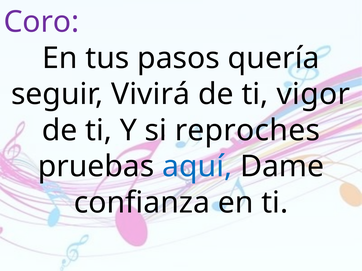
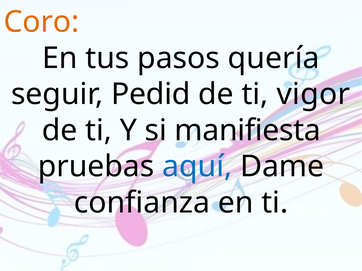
Coro colour: purple -> orange (41, 22)
Vivirá: Vivirá -> Pedid (151, 94)
reproches: reproches -> manifiesta (248, 131)
